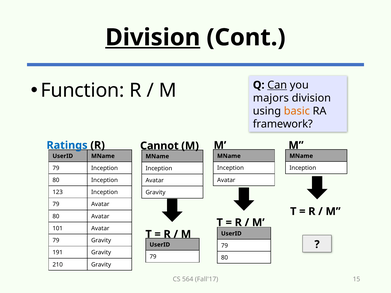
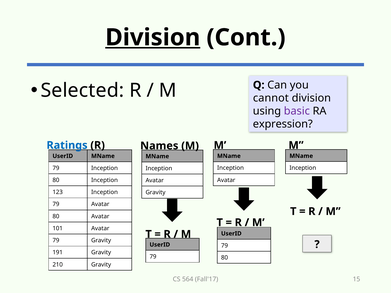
Function: Function -> Selected (82, 90)
Can underline: present -> none (277, 85)
majors: majors -> cannot (271, 98)
basic colour: orange -> purple (297, 111)
framework: framework -> expression (283, 124)
Cannot: Cannot -> Names (159, 146)
